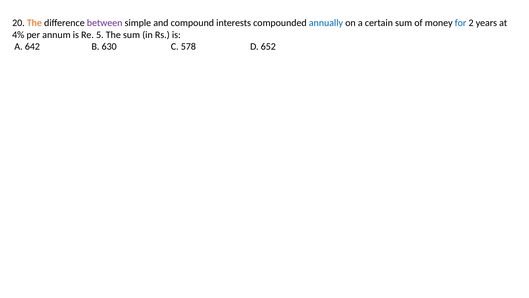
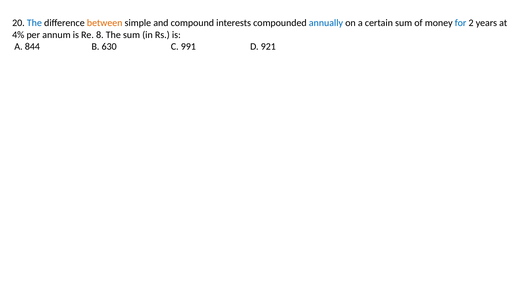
The colour: orange -> blue (34, 23)
between colour: purple -> orange (105, 23)
5: 5 -> 8 (100, 35)
642: 642 -> 844 (32, 47)
578: 578 -> 991 (188, 47)
652: 652 -> 921 (268, 47)
